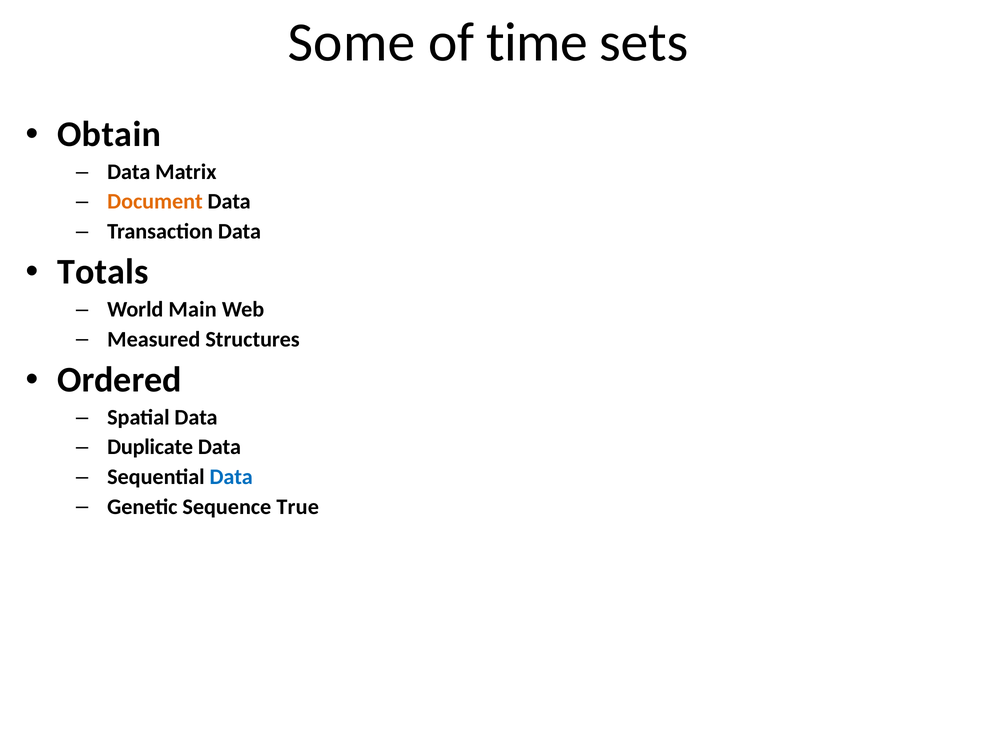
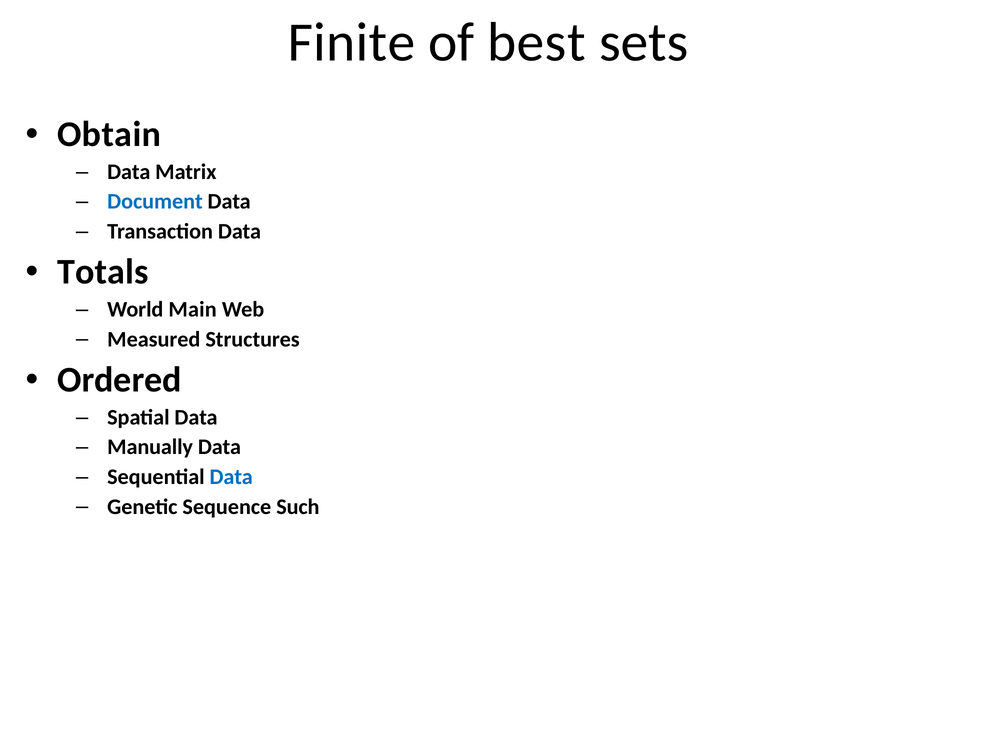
Some: Some -> Finite (352, 42)
time: time -> best (536, 42)
Document colour: orange -> blue (155, 202)
Duplicate: Duplicate -> Manually (150, 447)
True: True -> Such (298, 507)
